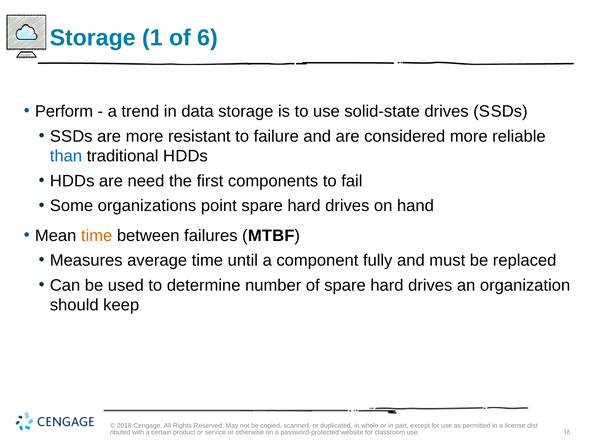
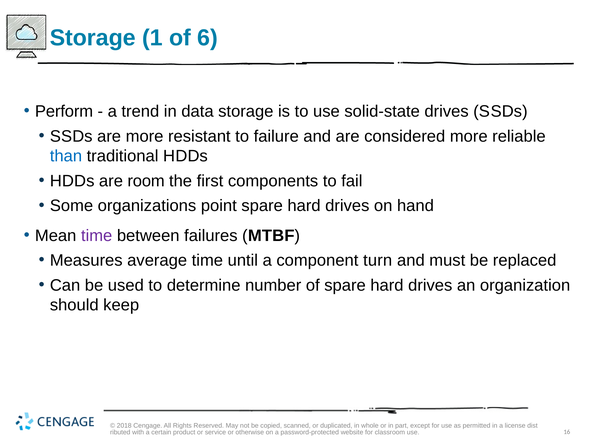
need: need -> room (146, 181)
time colour: orange -> purple (97, 236)
fully: fully -> turn (378, 260)
